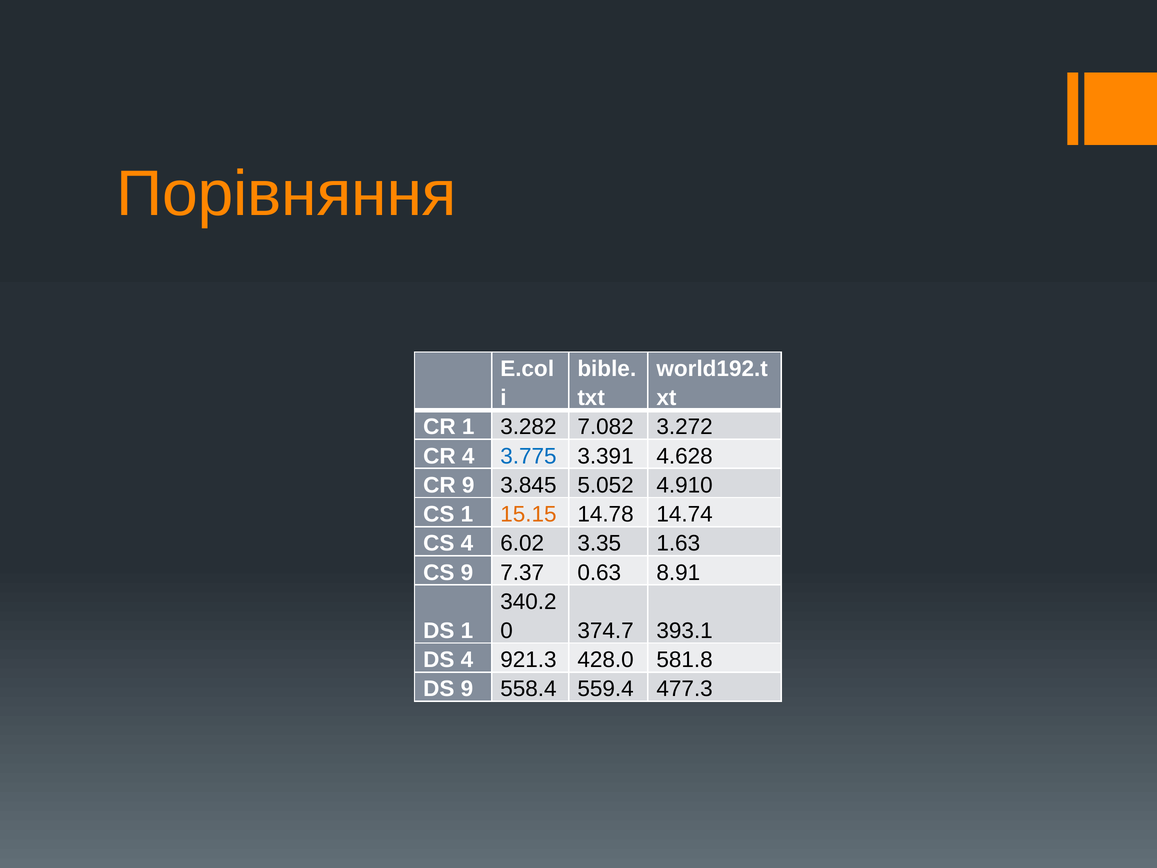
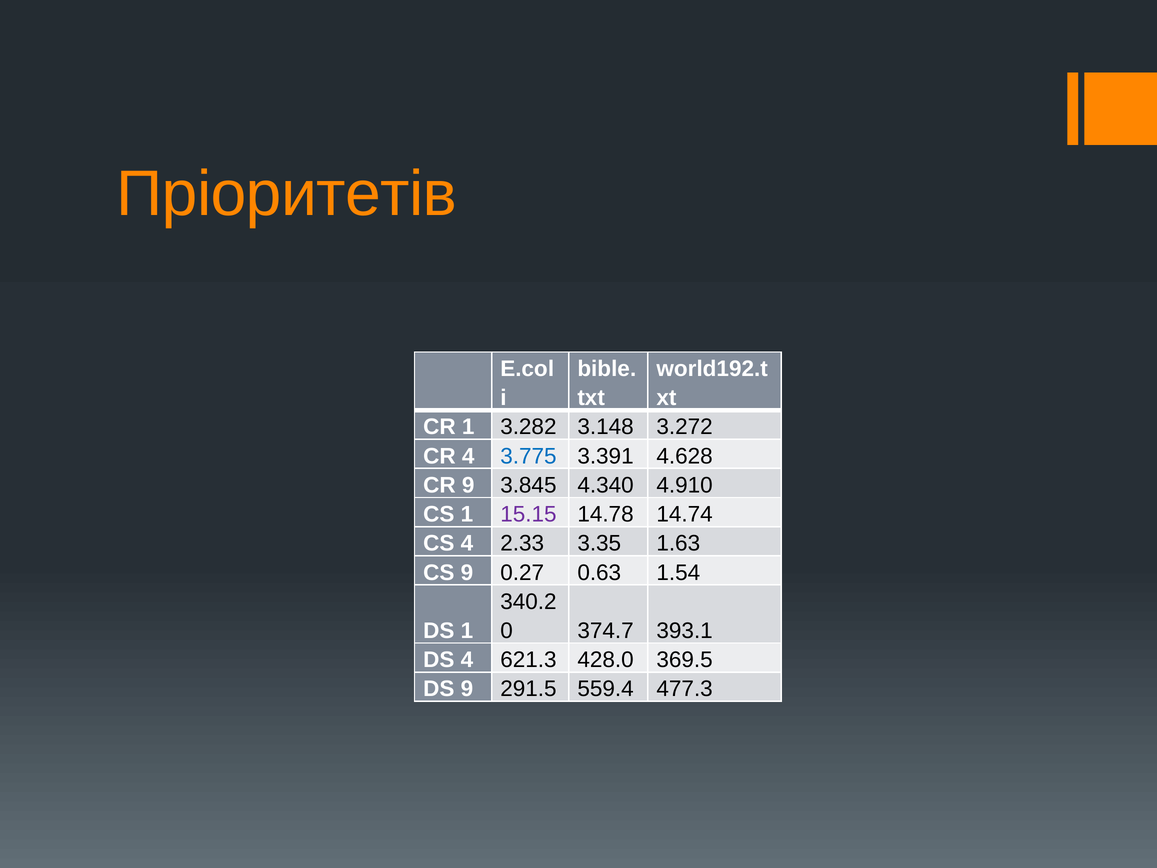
Порівняння: Порівняння -> Пріоритетів (287, 194)
7.082: 7.082 -> 3.148 (606, 427)
5.052: 5.052 -> 4.340 (606, 485)
15.15 colour: orange -> purple (528, 514)
6.02: 6.02 -> 2.33 (522, 543)
7.37: 7.37 -> 0.27 (522, 572)
8.91: 8.91 -> 1.54 (678, 572)
921.3: 921.3 -> 621.3 (528, 660)
581.8: 581.8 -> 369.5 (685, 660)
558.4: 558.4 -> 291.5 (528, 689)
